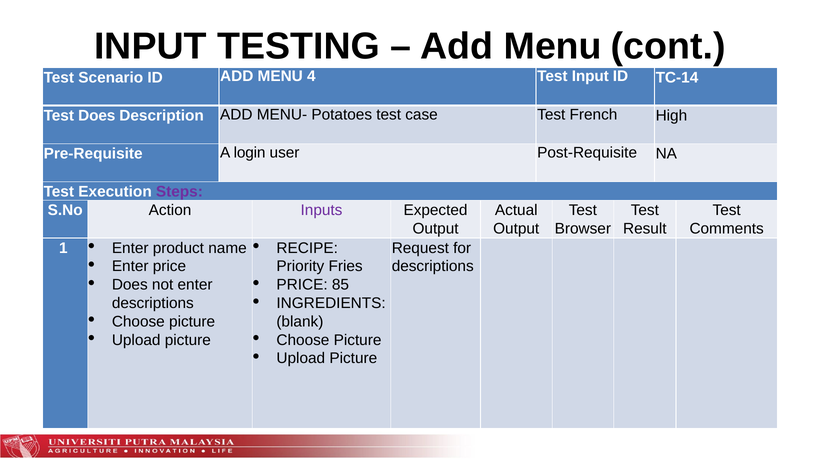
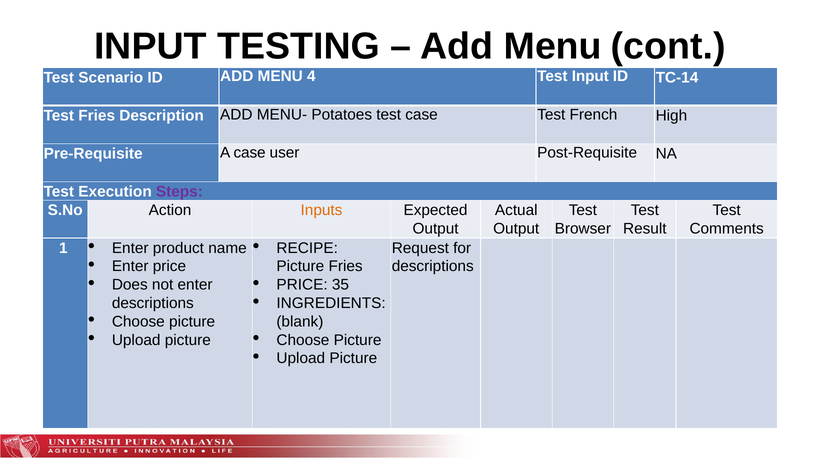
Test Does: Does -> Fries (97, 116)
A login: login -> case (250, 153)
Inputs colour: purple -> orange (322, 210)
Priority: Priority -> Picture (300, 267)
85: 85 -> 35 (340, 285)
